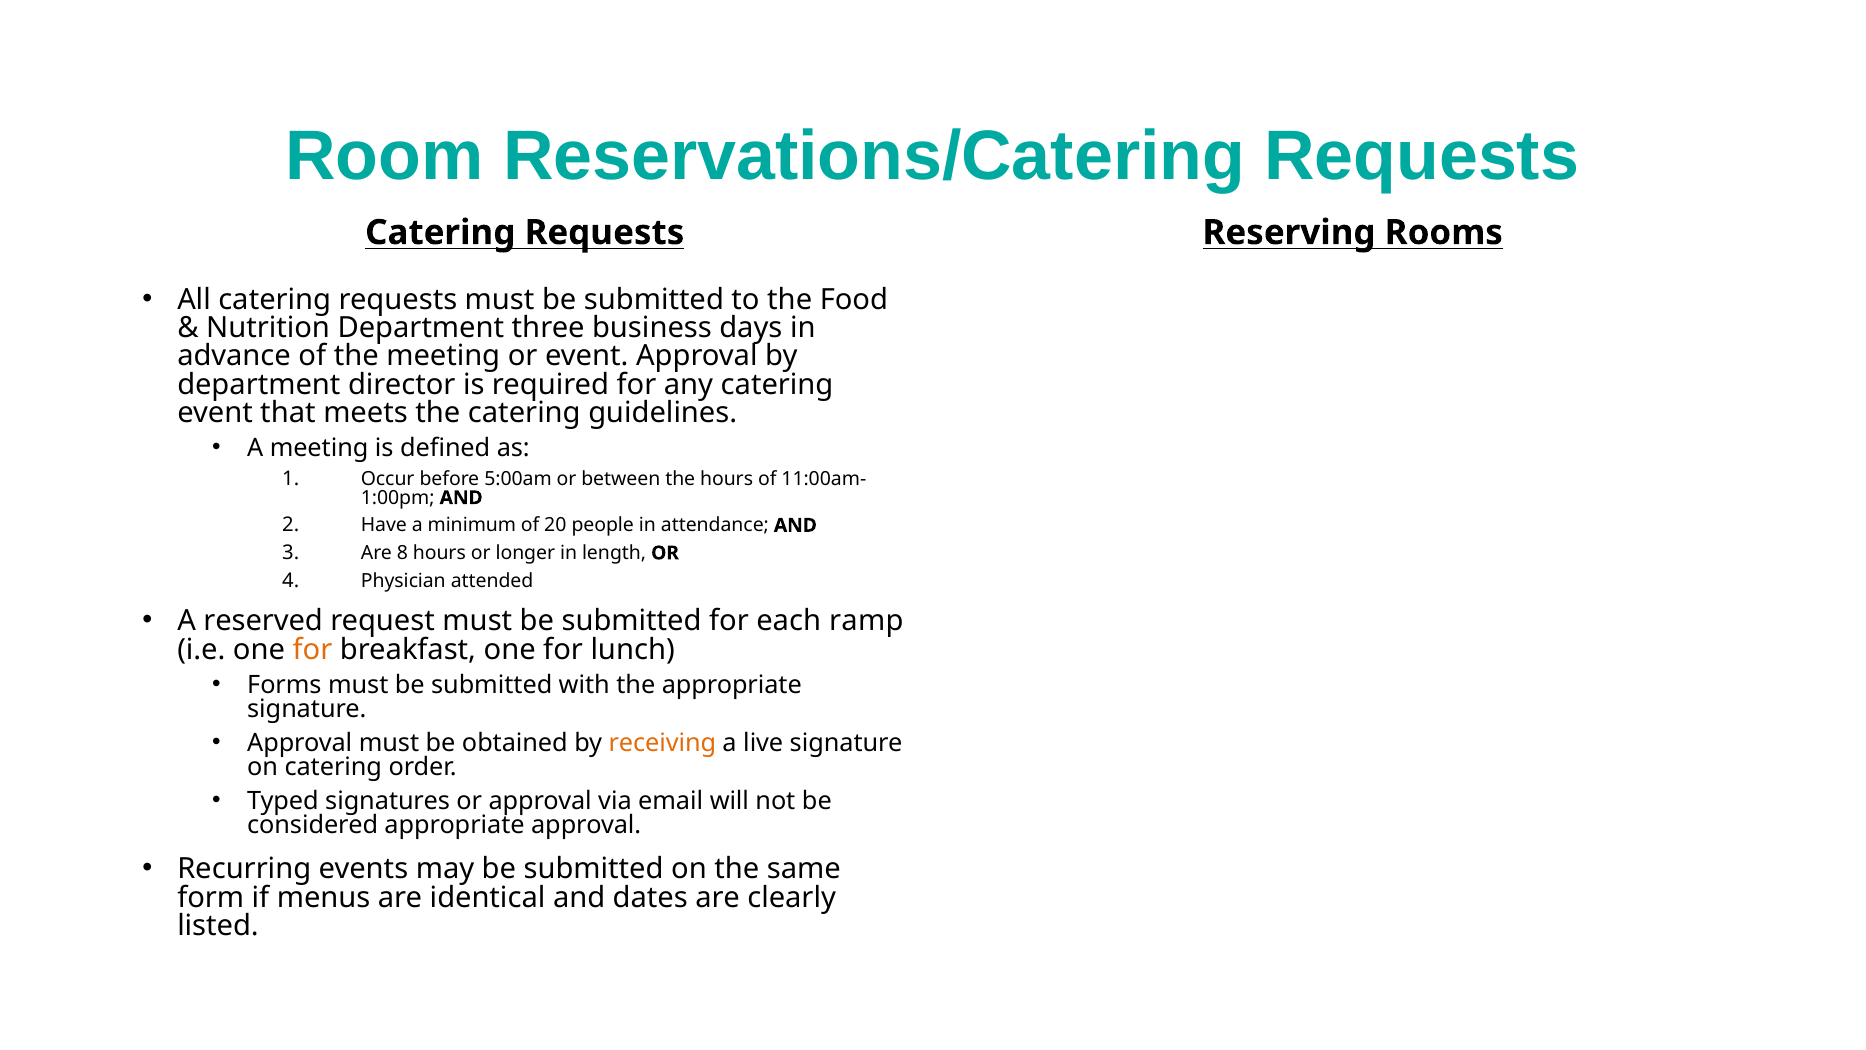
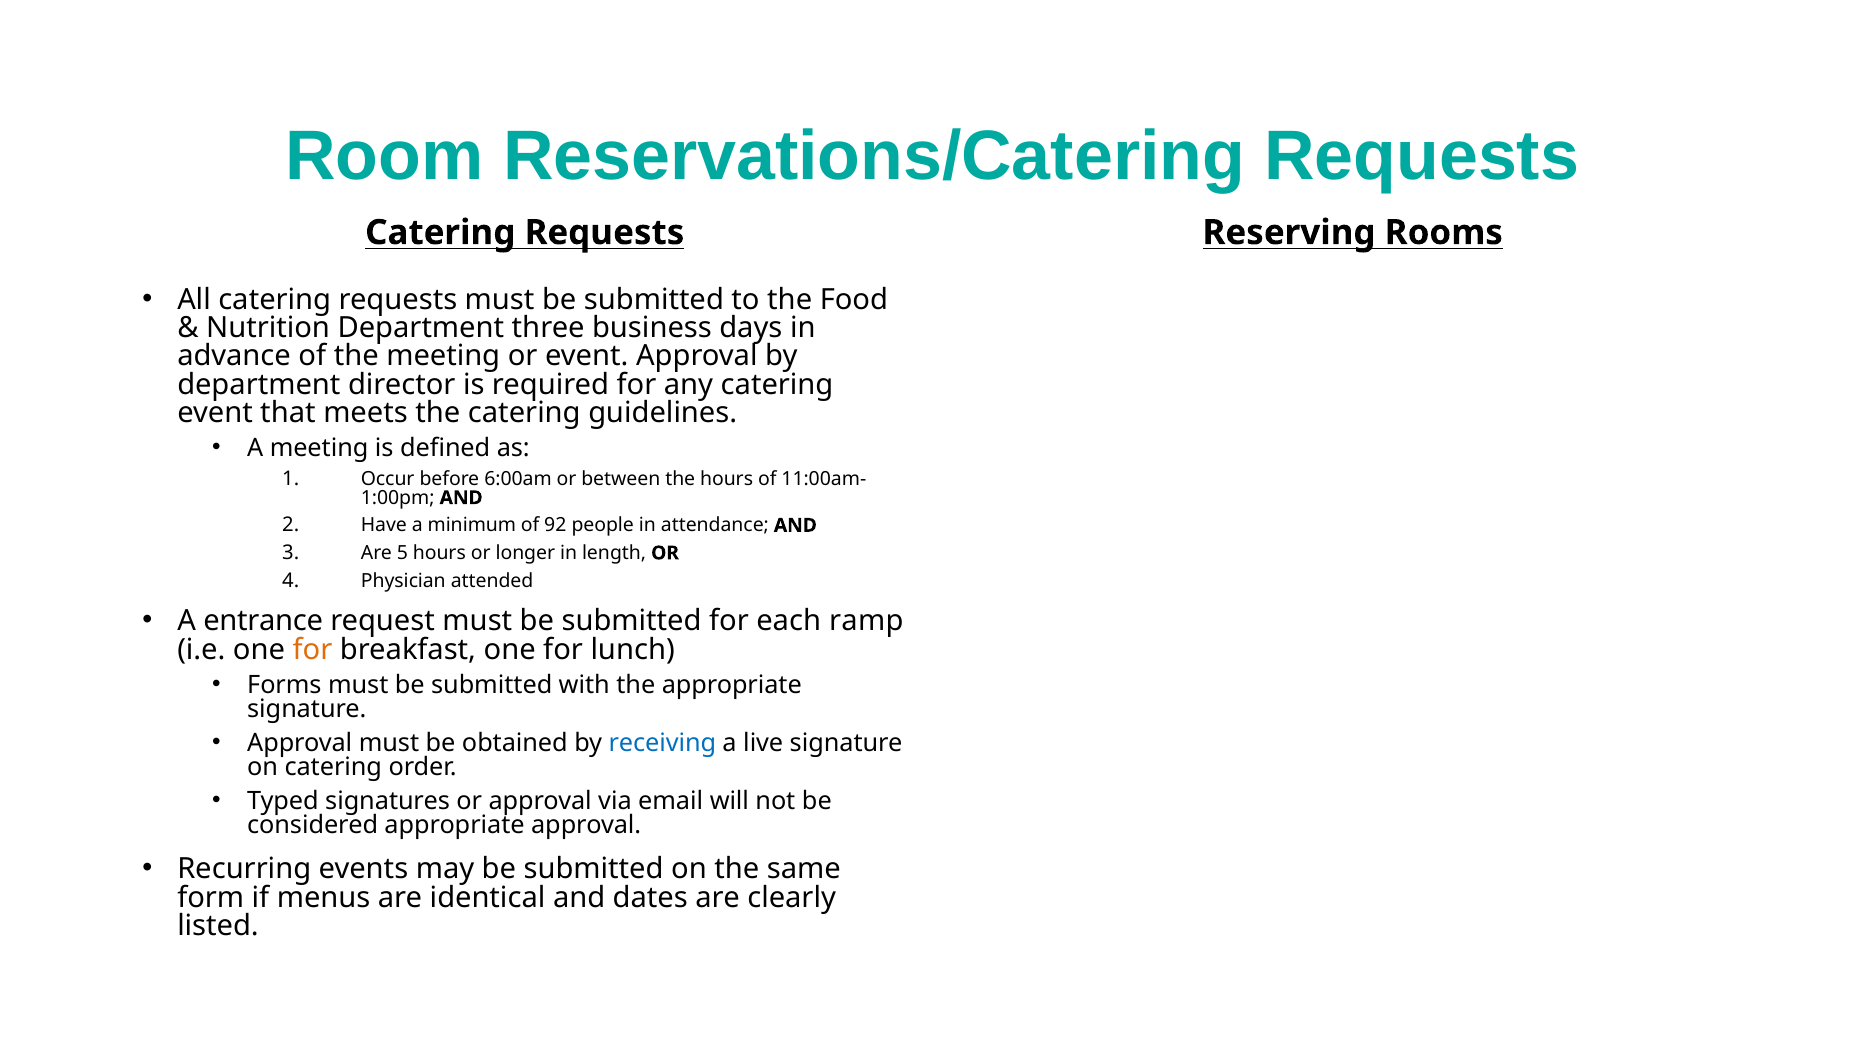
5:00am: 5:00am -> 6:00am (518, 479)
20: 20 -> 92 (555, 525)
8: 8 -> 5 (402, 553)
reserved: reserved -> entrance (263, 621)
receiving colour: orange -> blue (662, 743)
